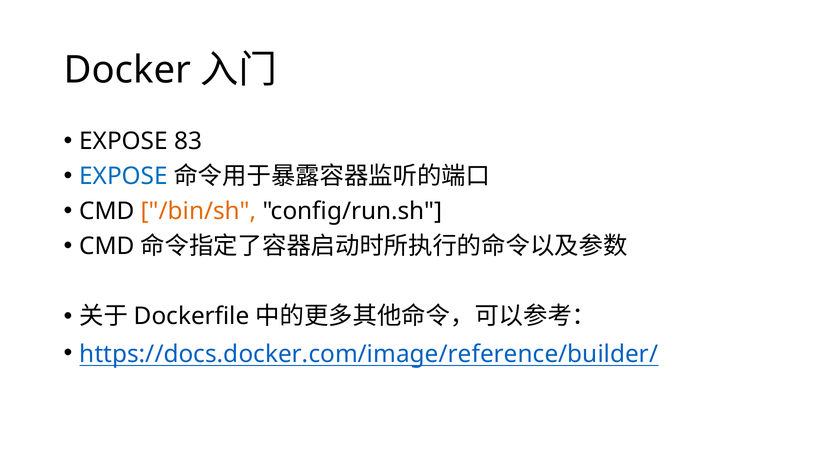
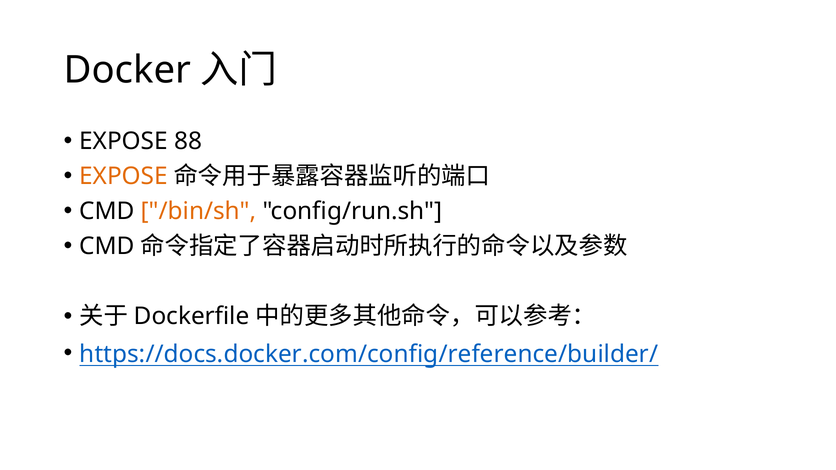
83: 83 -> 88 (188, 141)
EXPOSE colour: blue -> orange (124, 176)
https://docs.docker.com/image/reference/builder/: https://docs.docker.com/image/reference/builder/ -> https://docs.docker.com/config/reference/builder/ (369, 354)
